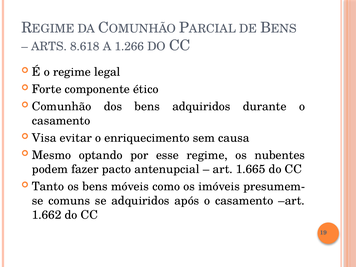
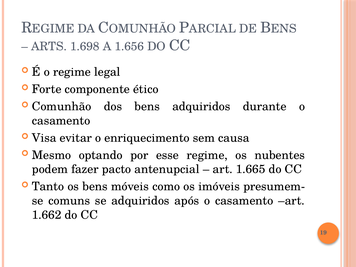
8.618: 8.618 -> 1.698 (85, 47)
1.266: 1.266 -> 1.656 (129, 47)
